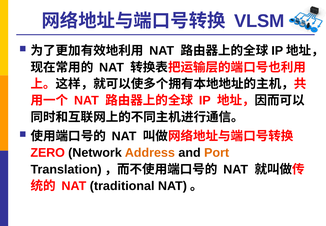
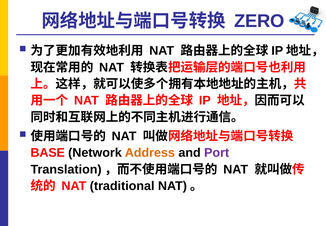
VLSM: VLSM -> ZERO (259, 21)
ZERO: ZERO -> BASE (48, 153)
Port colour: orange -> purple (217, 153)
